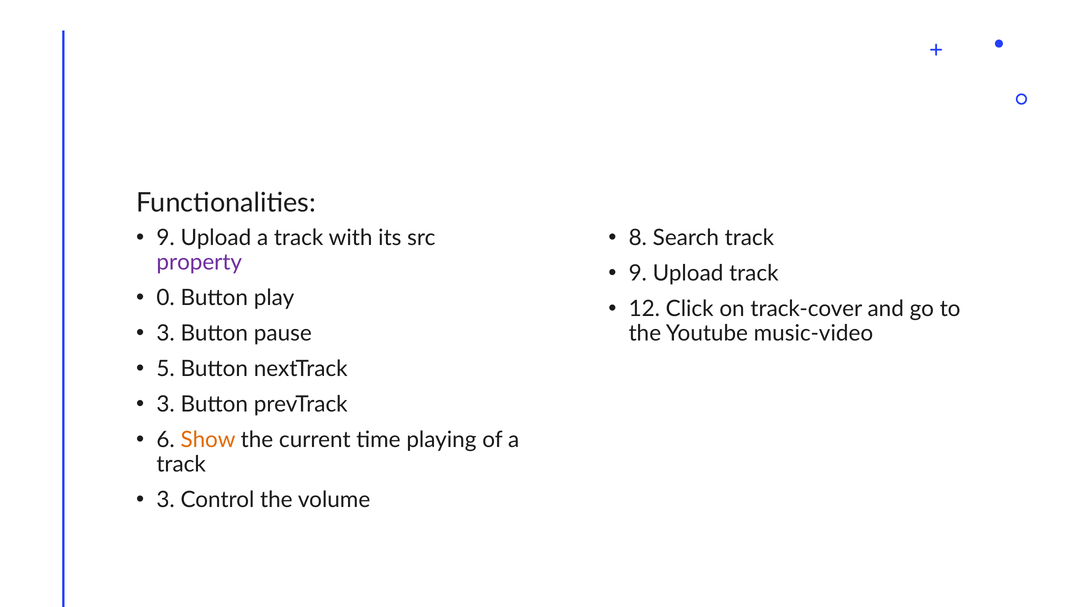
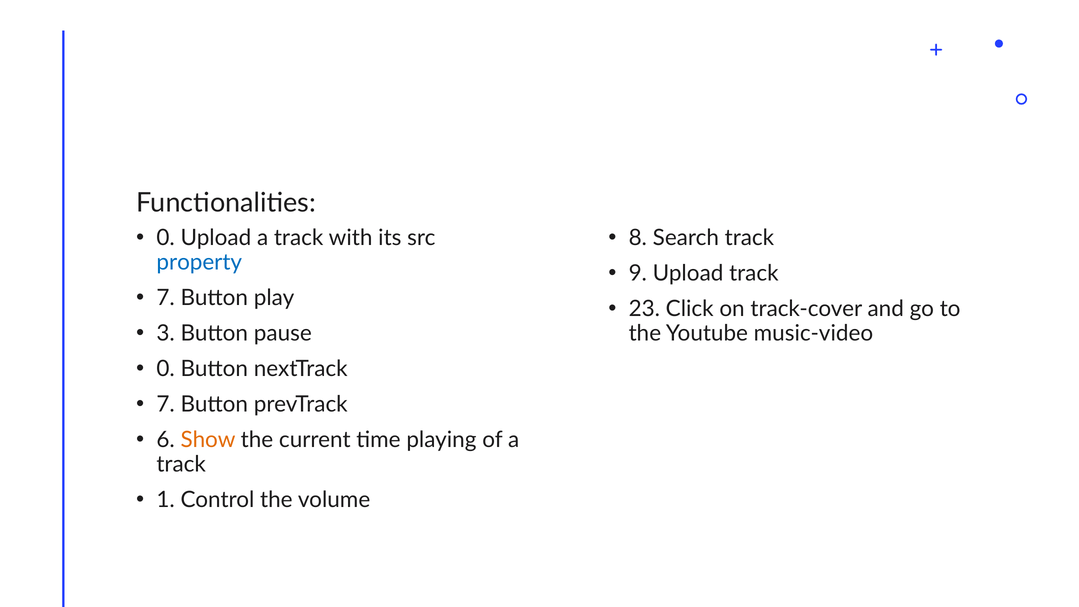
9: 9 -> 0 (166, 238)
property colour: purple -> blue (199, 262)
0: 0 -> 7 (166, 298)
12: 12 -> 23 (644, 309)
5: 5 -> 0 (166, 369)
3: 3 -> 7 (166, 404)
3: 3 -> 1 (166, 500)
